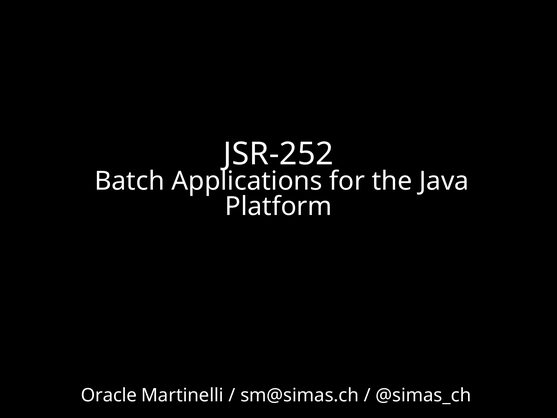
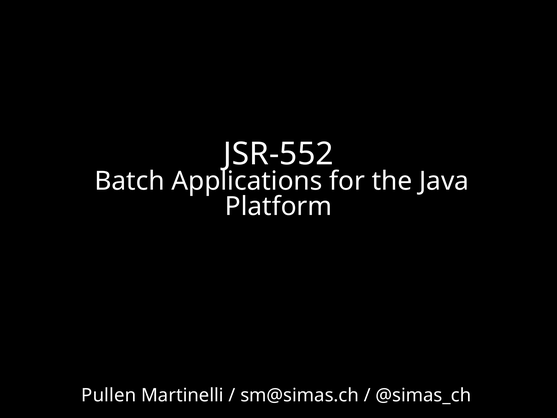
JSR-252: JSR-252 -> JSR-552 (278, 154)
Oracle: Oracle -> Pullen (109, 395)
